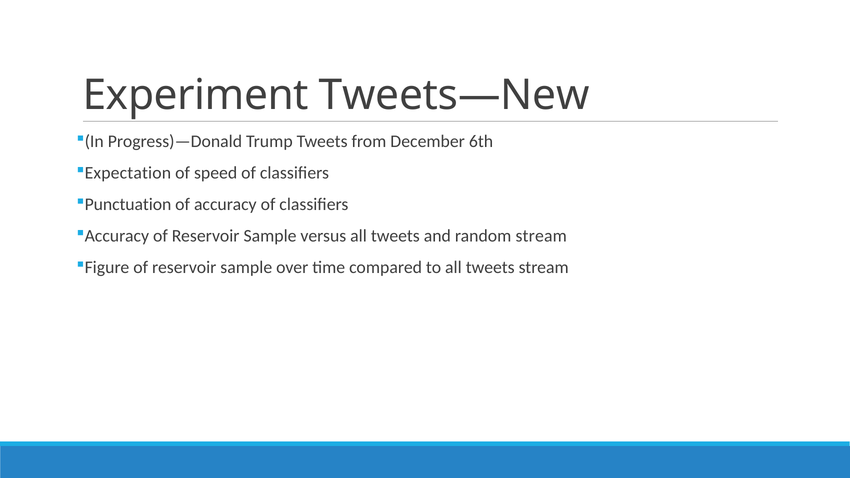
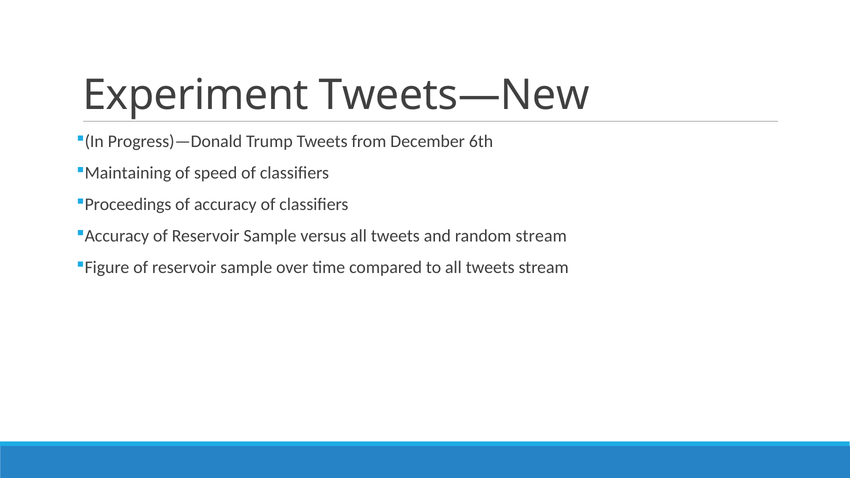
Expectation: Expectation -> Maintaining (128, 173)
Punctuation: Punctuation -> Proceedings (128, 204)
